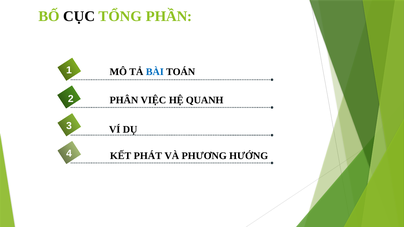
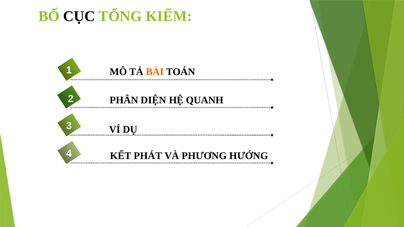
PHẦN: PHẦN -> KIẾM (169, 16)
BÀI colour: blue -> orange (155, 72)
VIỆC: VIỆC -> DIỆN (153, 100)
